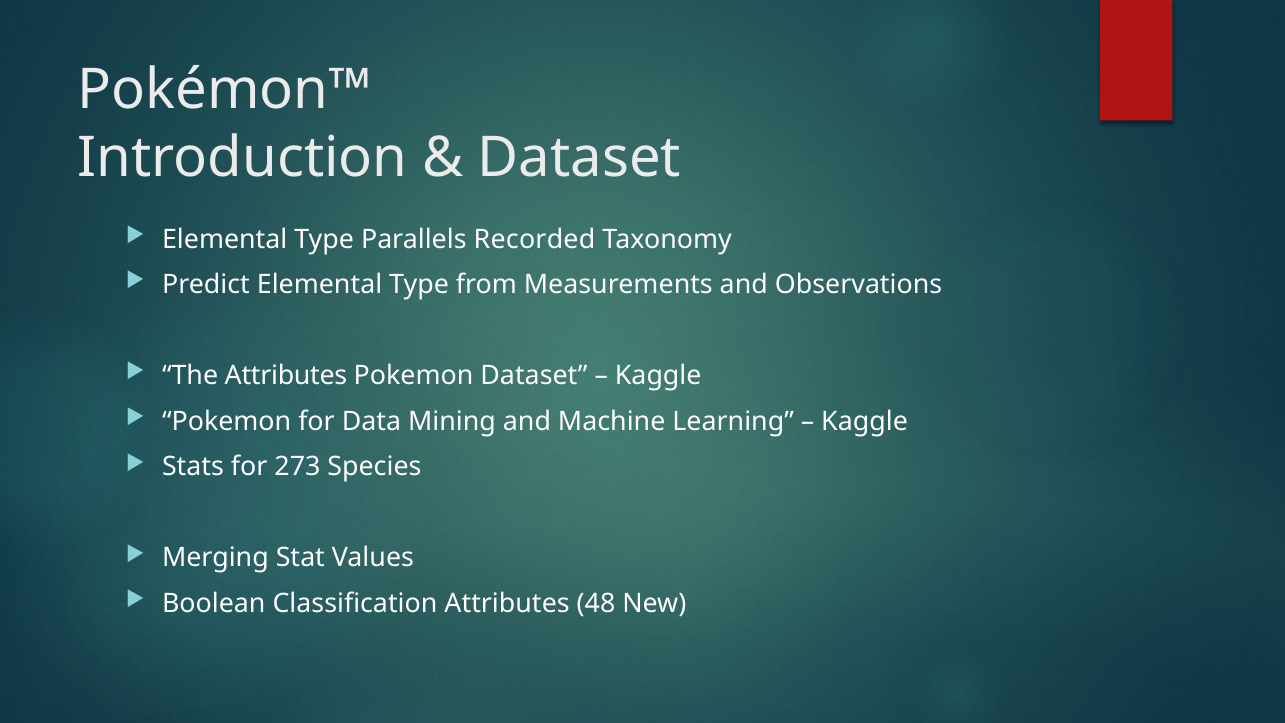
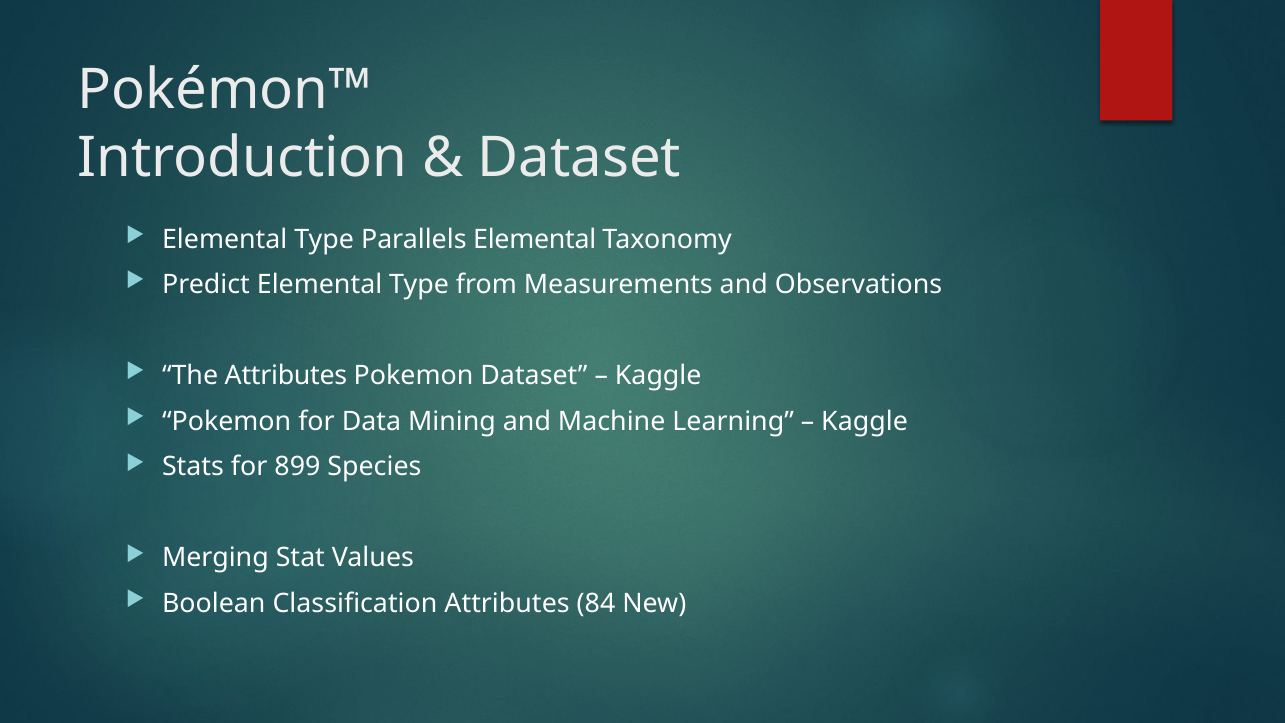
Parallels Recorded: Recorded -> Elemental (535, 239)
273: 273 -> 899 (297, 467)
48: 48 -> 84 (596, 603)
